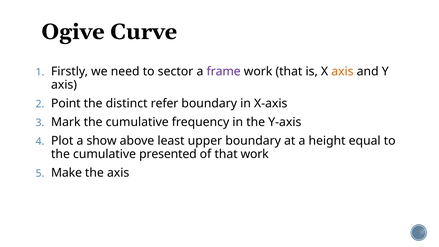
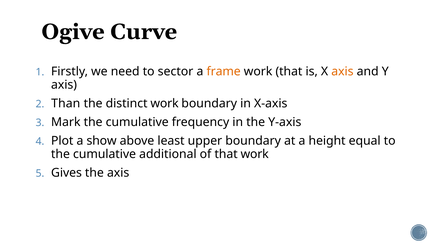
frame colour: purple -> orange (224, 72)
Point: Point -> Than (66, 103)
distinct refer: refer -> work (165, 103)
presented: presented -> additional (168, 154)
Make: Make -> Gives (66, 173)
